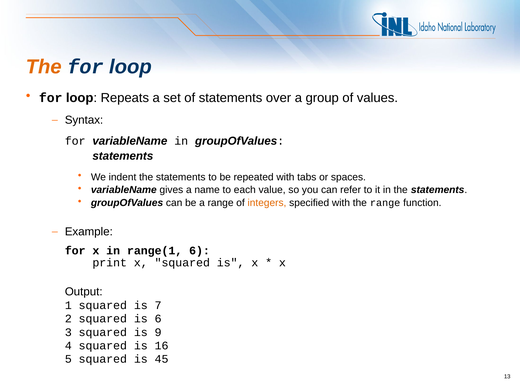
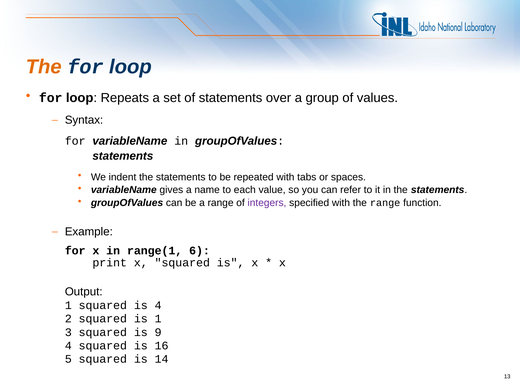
integers colour: orange -> purple (267, 203)
is 7: 7 -> 4 (158, 305)
is 6: 6 -> 1 (158, 319)
45: 45 -> 14 (162, 359)
